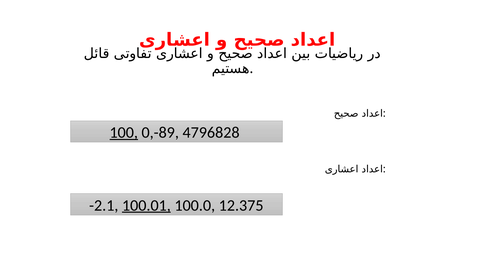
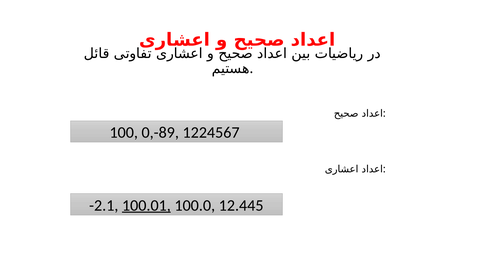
100 underline: present -> none (124, 133)
4796828: 4796828 -> 1224567 (211, 133)
12.375: 12.375 -> 12.445 (241, 205)
